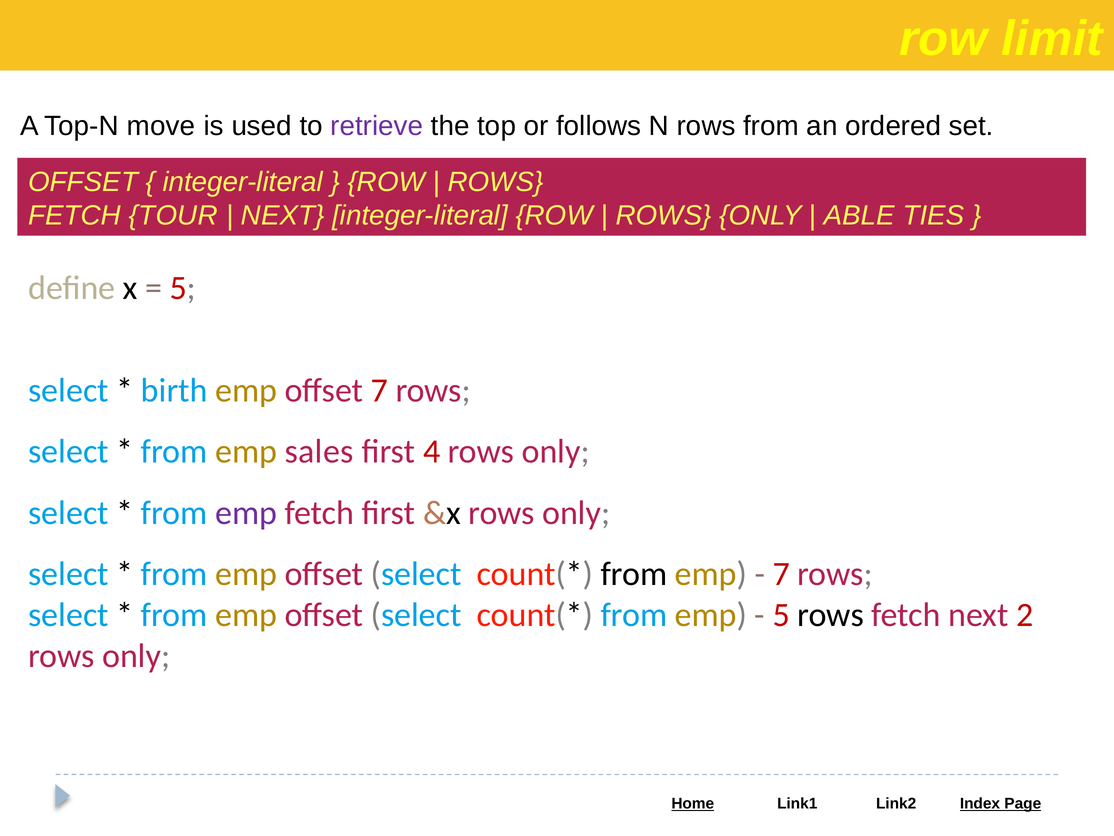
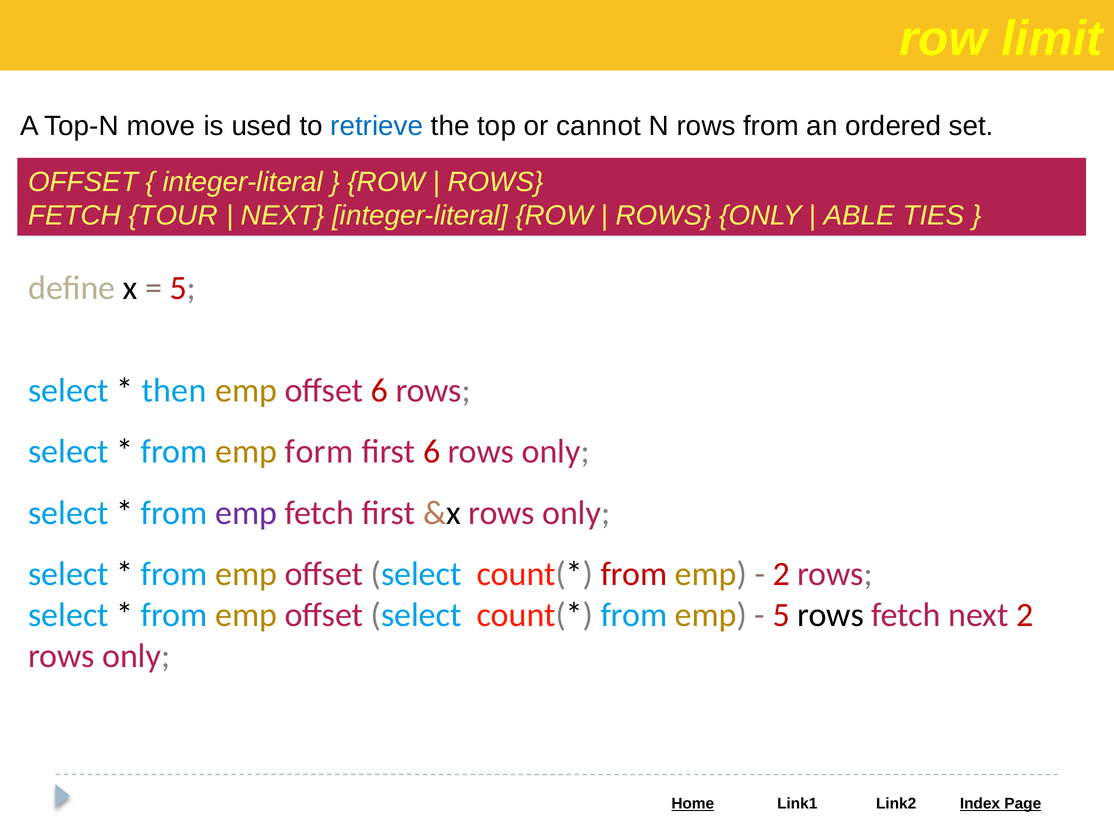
retrieve colour: purple -> blue (377, 126)
follows: follows -> cannot (599, 126)
birth: birth -> then (174, 390)
offset 7: 7 -> 6 (379, 390)
sales: sales -> form (319, 451)
first 4: 4 -> 6 (432, 451)
from colour: black -> red (634, 574)
7: 7 -> 2 (781, 574)
